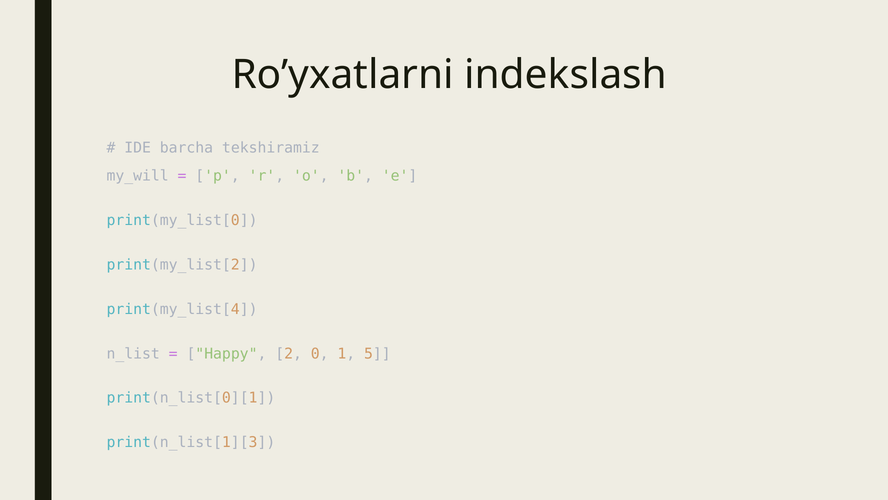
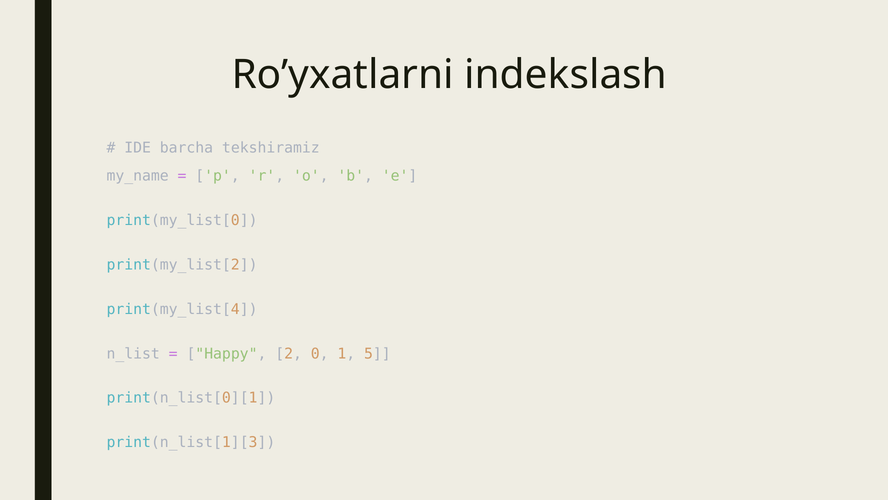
my_will: my_will -> my_name (138, 176)
